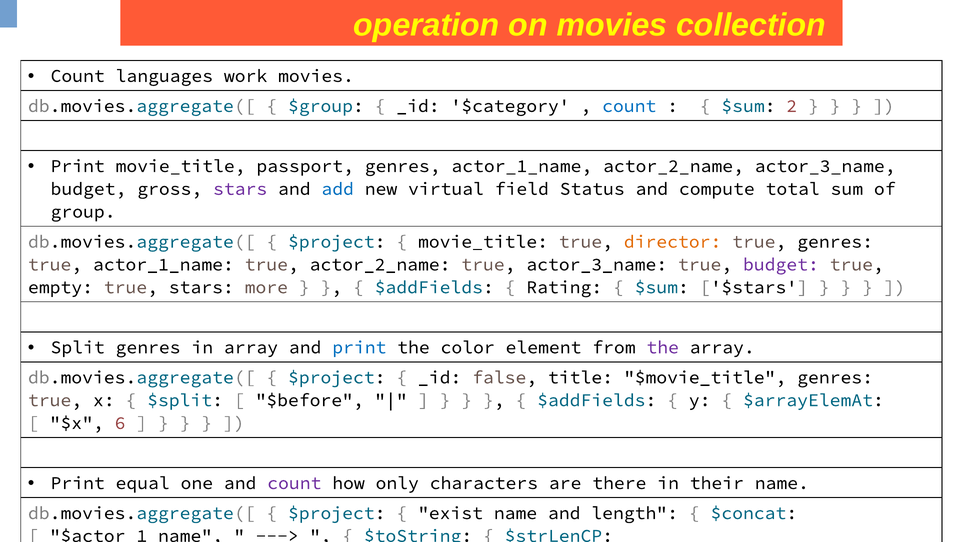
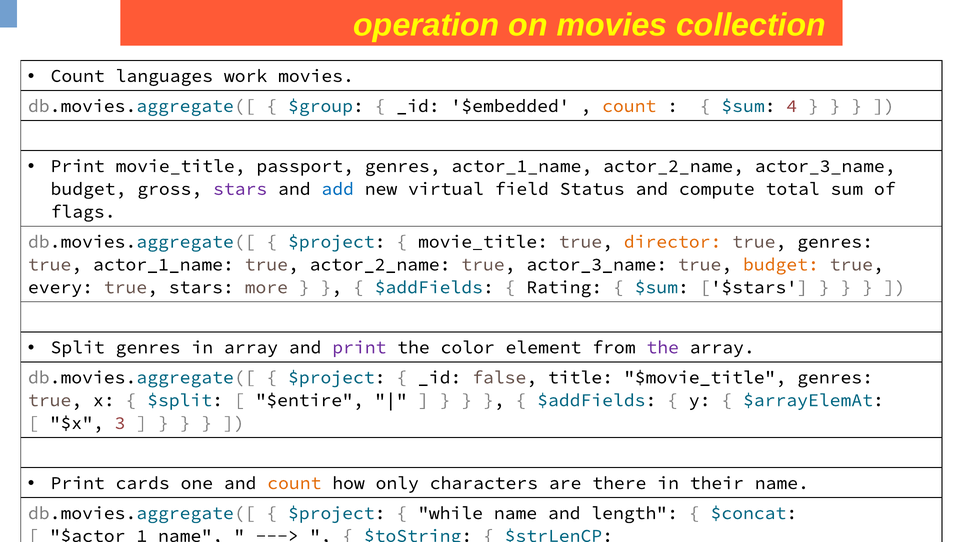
$category: $category -> $embedded (510, 106)
count colour: blue -> orange (629, 106)
2: 2 -> 4 (792, 106)
group: group -> flags (83, 212)
budget colour: purple -> orange (781, 264)
empty: empty -> every (60, 287)
print colour: blue -> purple (359, 347)
$before: $before -> $entire (310, 400)
6: 6 -> 3 (120, 423)
equal: equal -> cards (143, 483)
count colour: purple -> orange (294, 483)
exist: exist -> while (450, 513)
